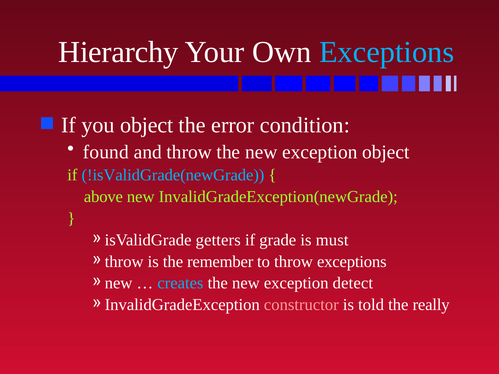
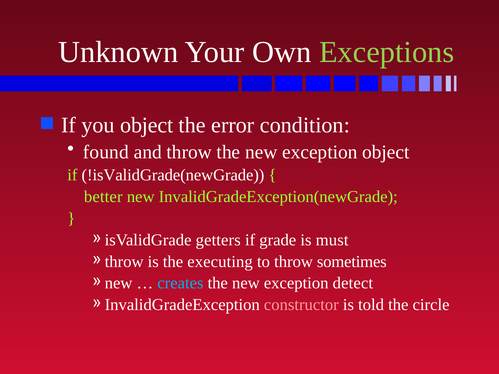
Hierarchy: Hierarchy -> Unknown (118, 52)
Exceptions colour: light blue -> light green (387, 52)
!isValidGrade(newGrade colour: light blue -> white (173, 175)
above: above -> better (103, 197)
remember: remember -> executing (220, 262)
throw exceptions: exceptions -> sometimes (352, 262)
really: really -> circle (431, 305)
